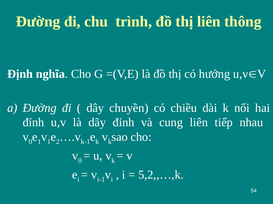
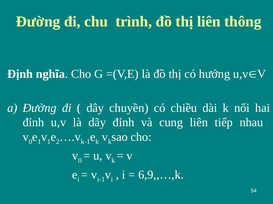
5,2,,…,k: 5,2,,…,k -> 6,9,,…,k (161, 175)
